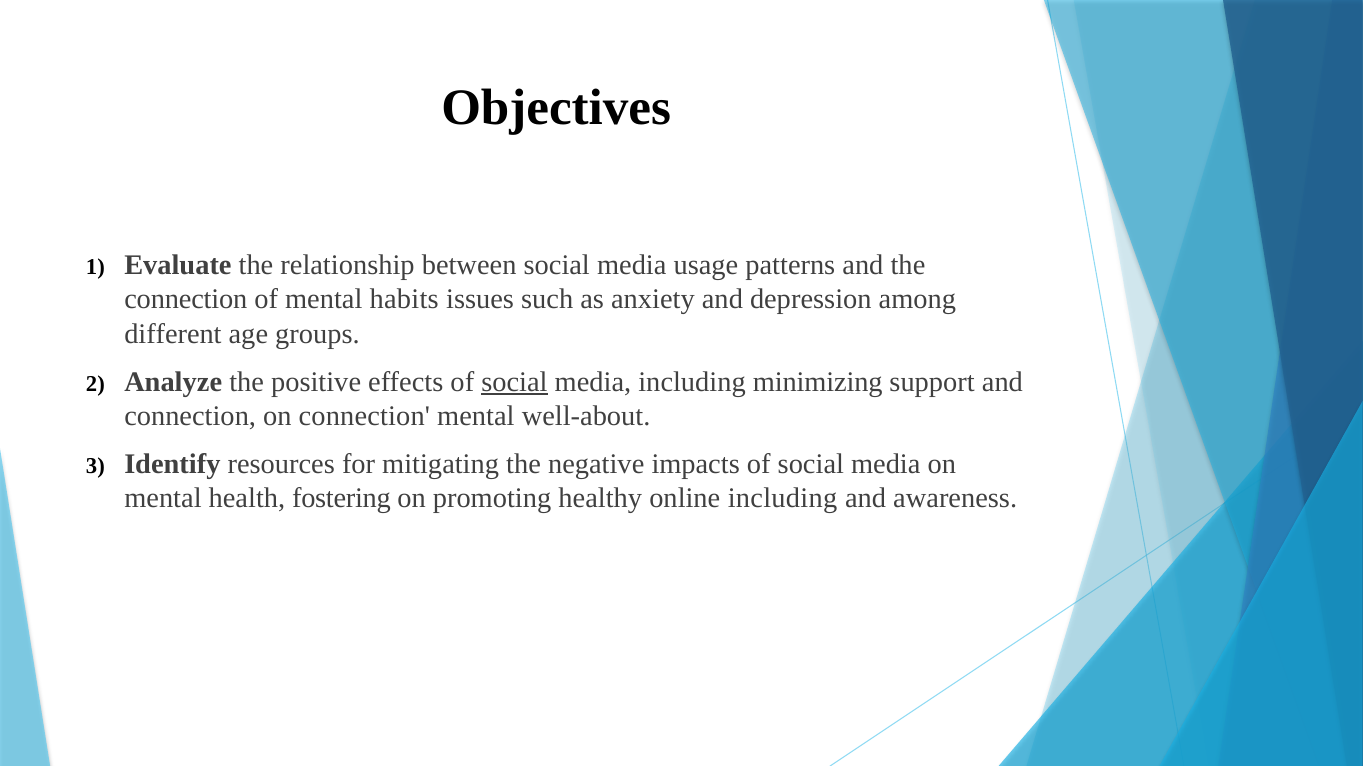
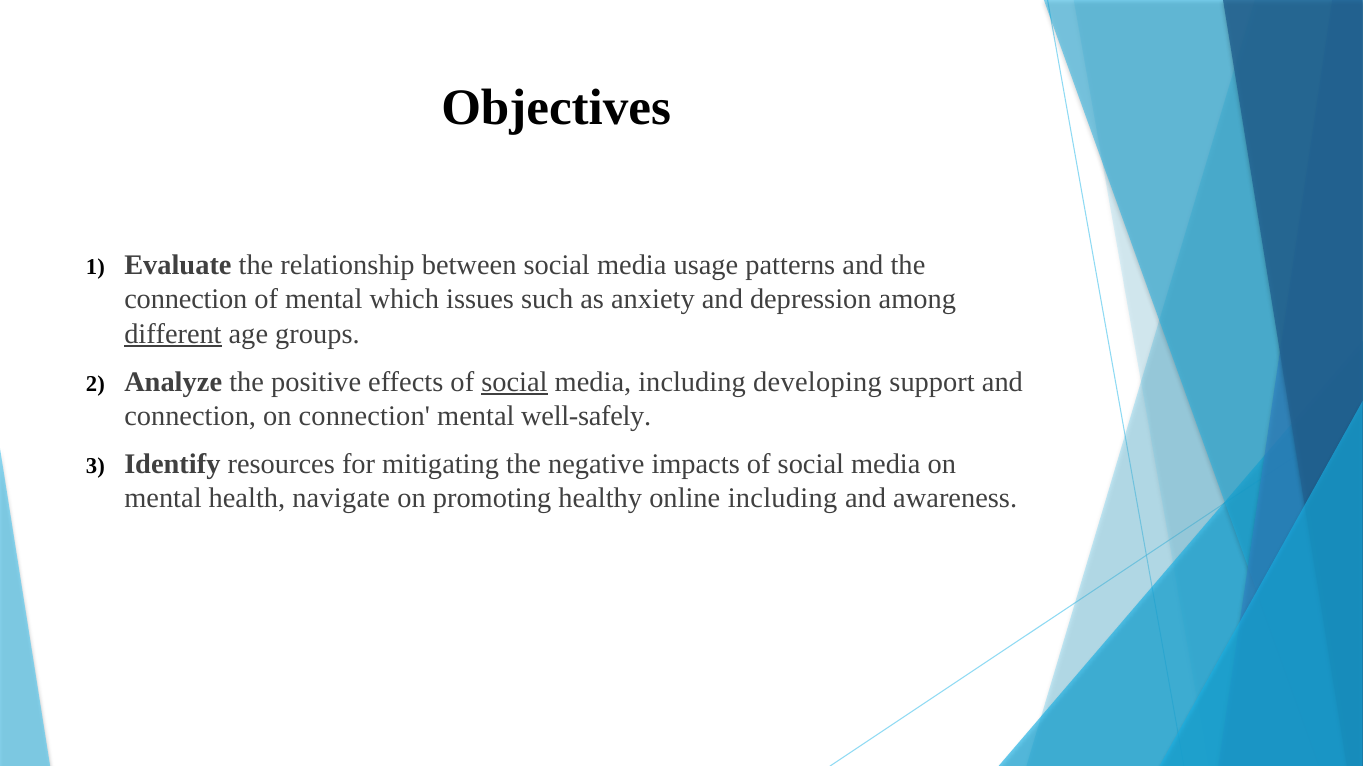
habits: habits -> which (404, 300)
different underline: none -> present (173, 334)
minimizing: minimizing -> developing (818, 382)
well-about: well-about -> well-safely (586, 416)
fostering: fostering -> navigate (341, 499)
